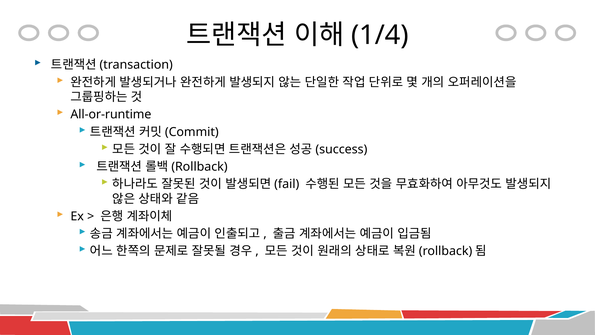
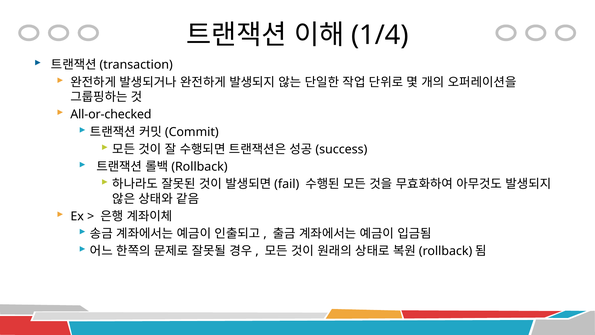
All-or-runtime: All-or-runtime -> All-or-checked (111, 114)
